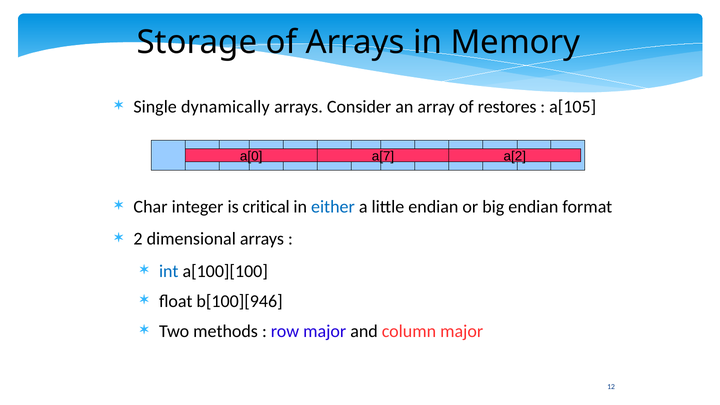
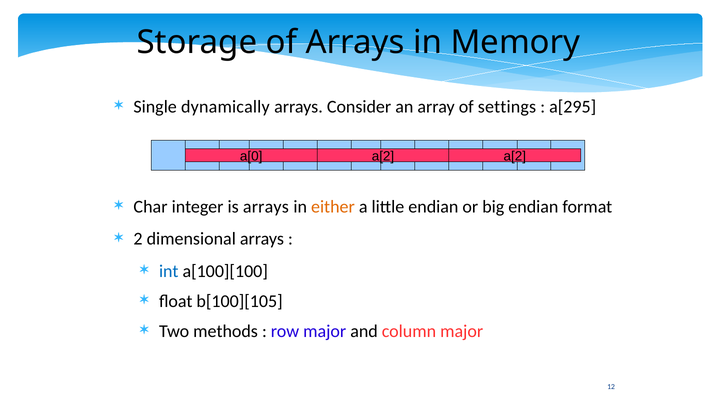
restores: restores -> settings (507, 107)
a[105: a[105 -> a[295 (573, 107)
a[0 a[7: a[7 -> a[2 (383, 156)
is critical: critical -> arrays (266, 207)
either colour: blue -> orange (333, 207)
b[100][946: b[100][946 -> b[100][105 (240, 301)
